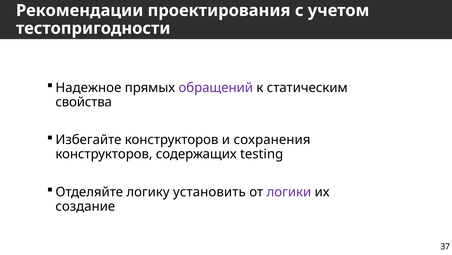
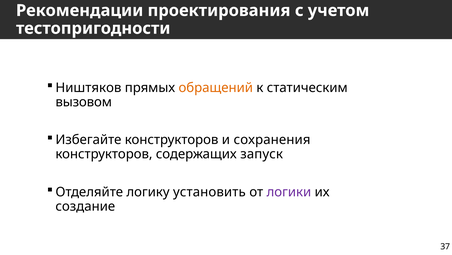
Надежное: Надежное -> Ништяков (88, 87)
обращений colour: purple -> orange (216, 87)
свойства: свойства -> вызовом (84, 102)
testing: testing -> запуск (262, 154)
